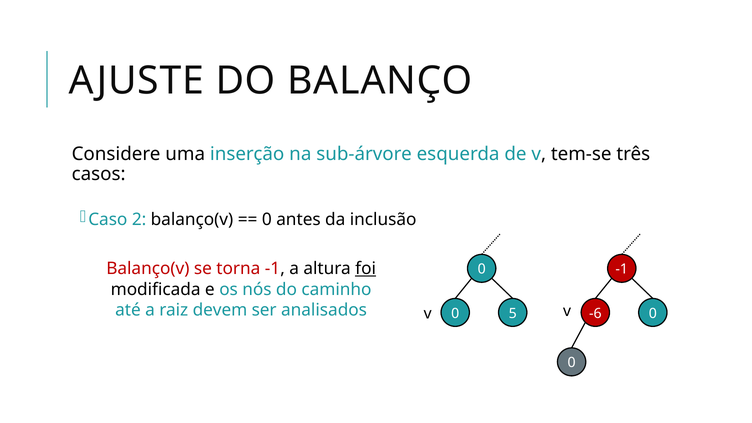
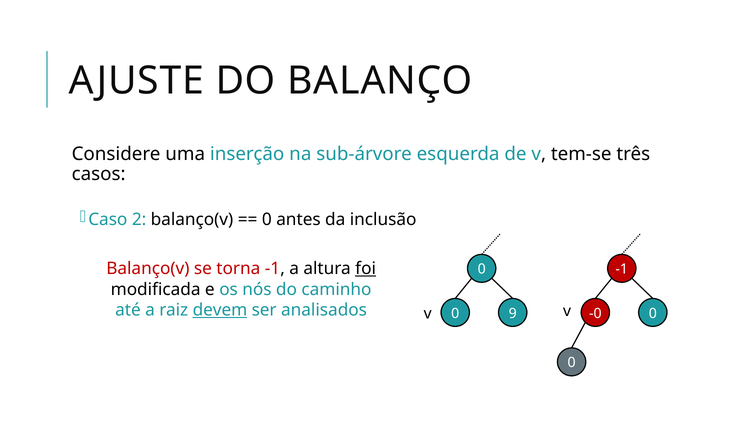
devem underline: none -> present (220, 310)
5: 5 -> 9 (513, 313)
-6: -6 -> -0 (595, 313)
